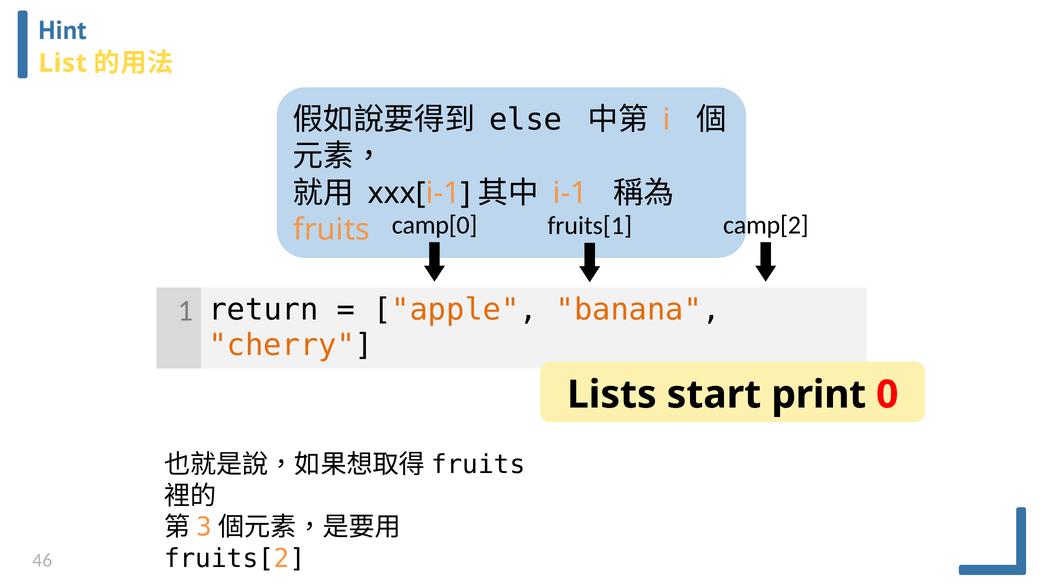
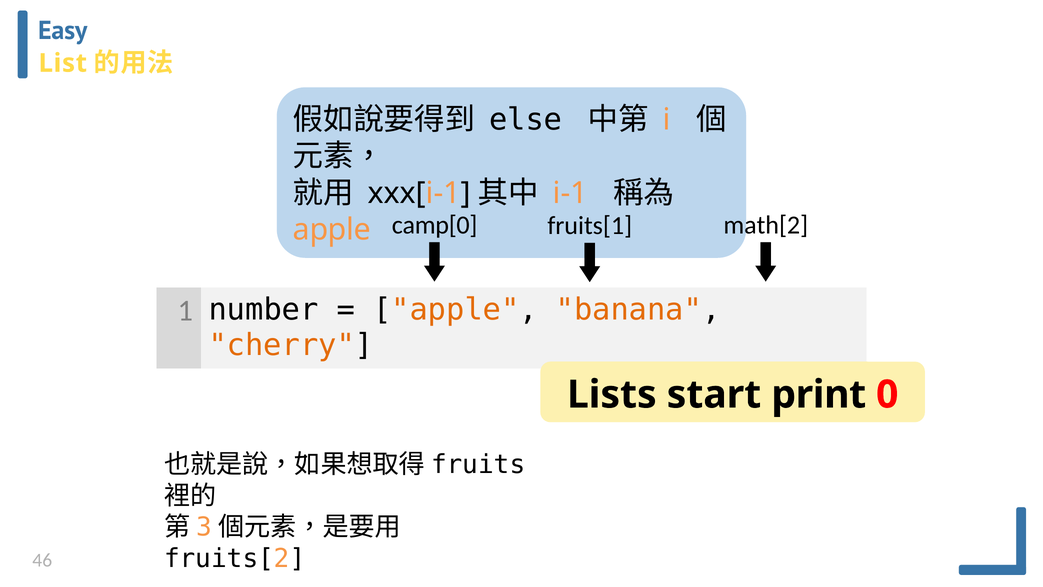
Hint: Hint -> Easy (63, 31)
camp[2: camp[2 -> math[2 (766, 225)
fruits: fruits -> apple (332, 229)
return: return -> number (264, 310)
